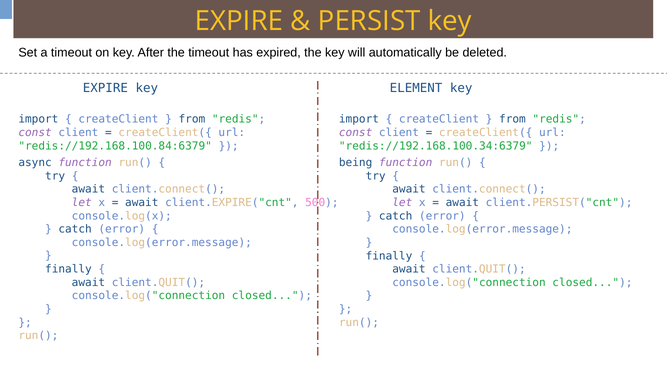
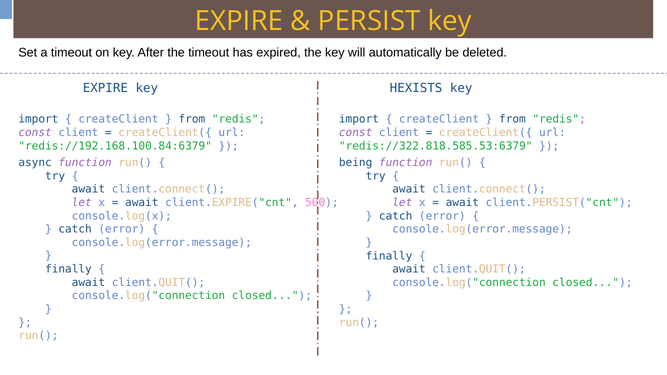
ELEMENT: ELEMENT -> HEXISTS (416, 88)
redis://192.168.100.34:6379: redis://192.168.100.34:6379 -> redis://322.818.585.53:6379 (436, 146)
